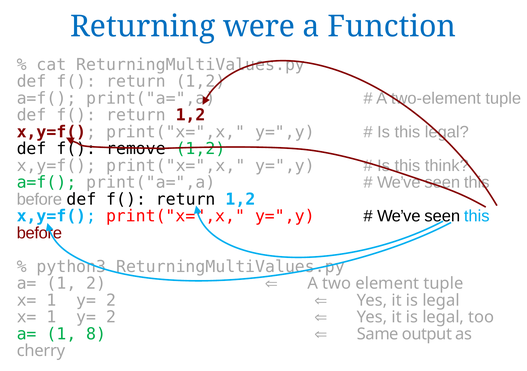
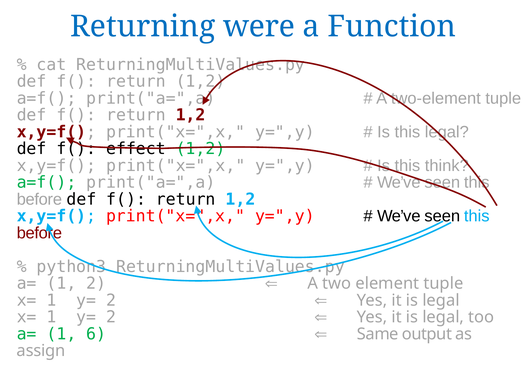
remove: remove -> effect (136, 149)
8: 8 -> 6 (96, 334)
cherry: cherry -> assign (41, 351)
